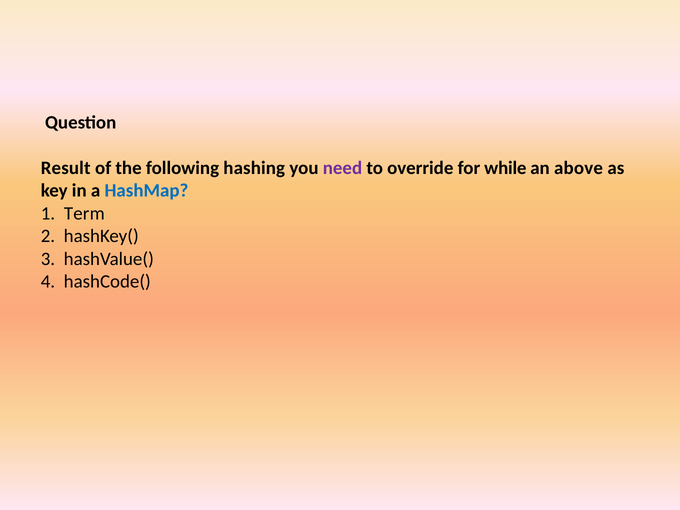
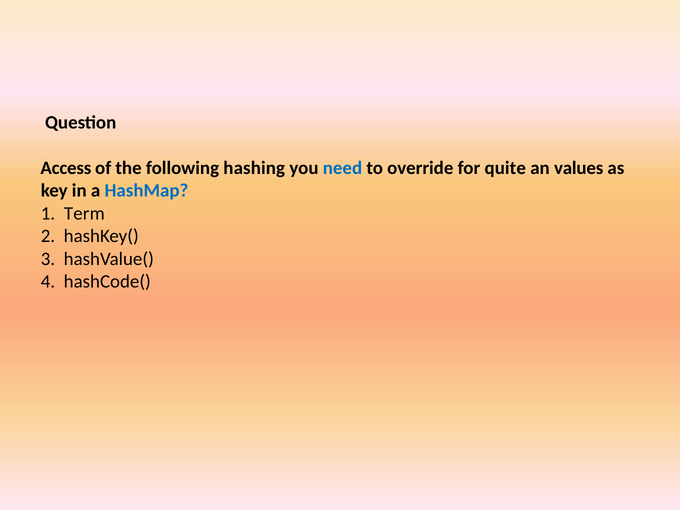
Result: Result -> Access (66, 168)
need colour: purple -> blue (342, 168)
while: while -> quite (505, 168)
above: above -> values (579, 168)
